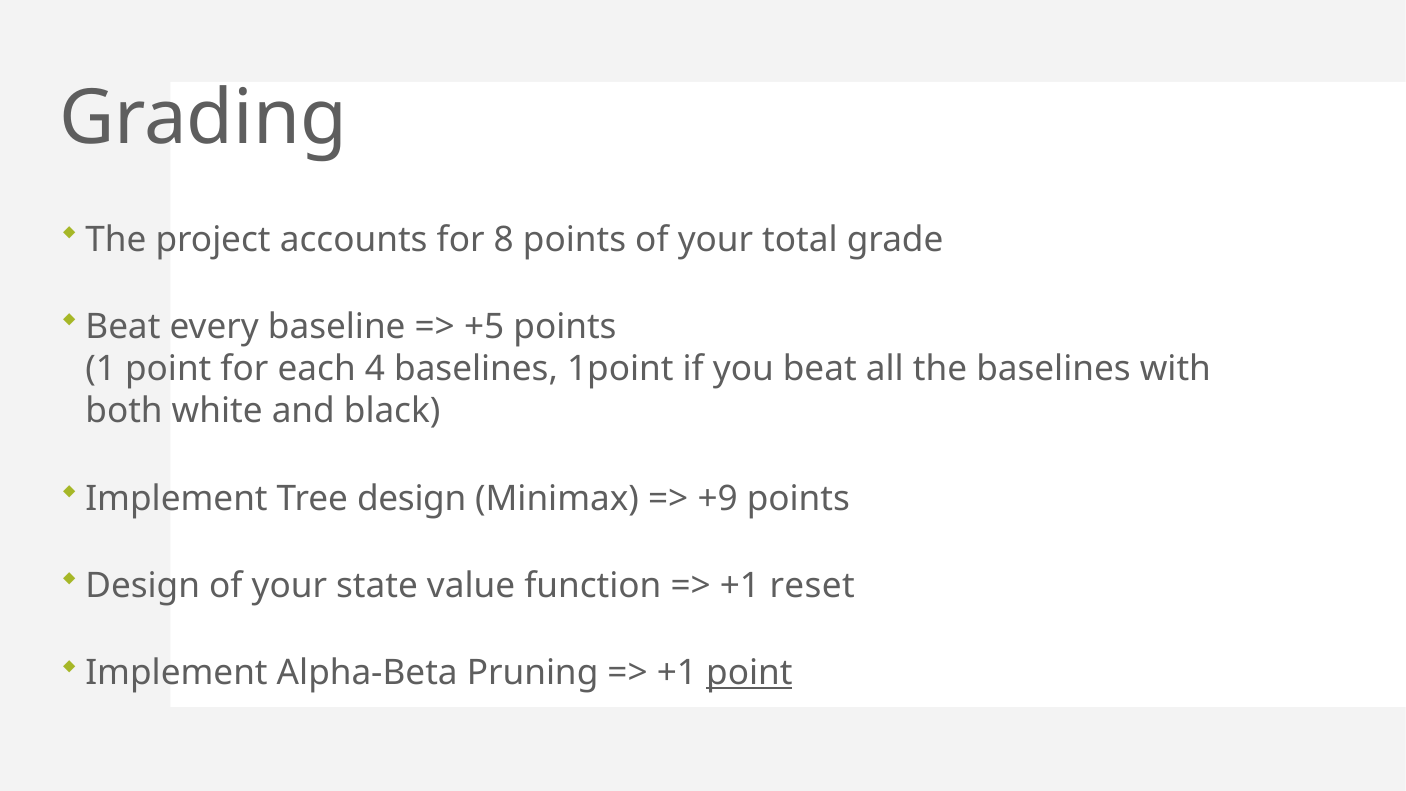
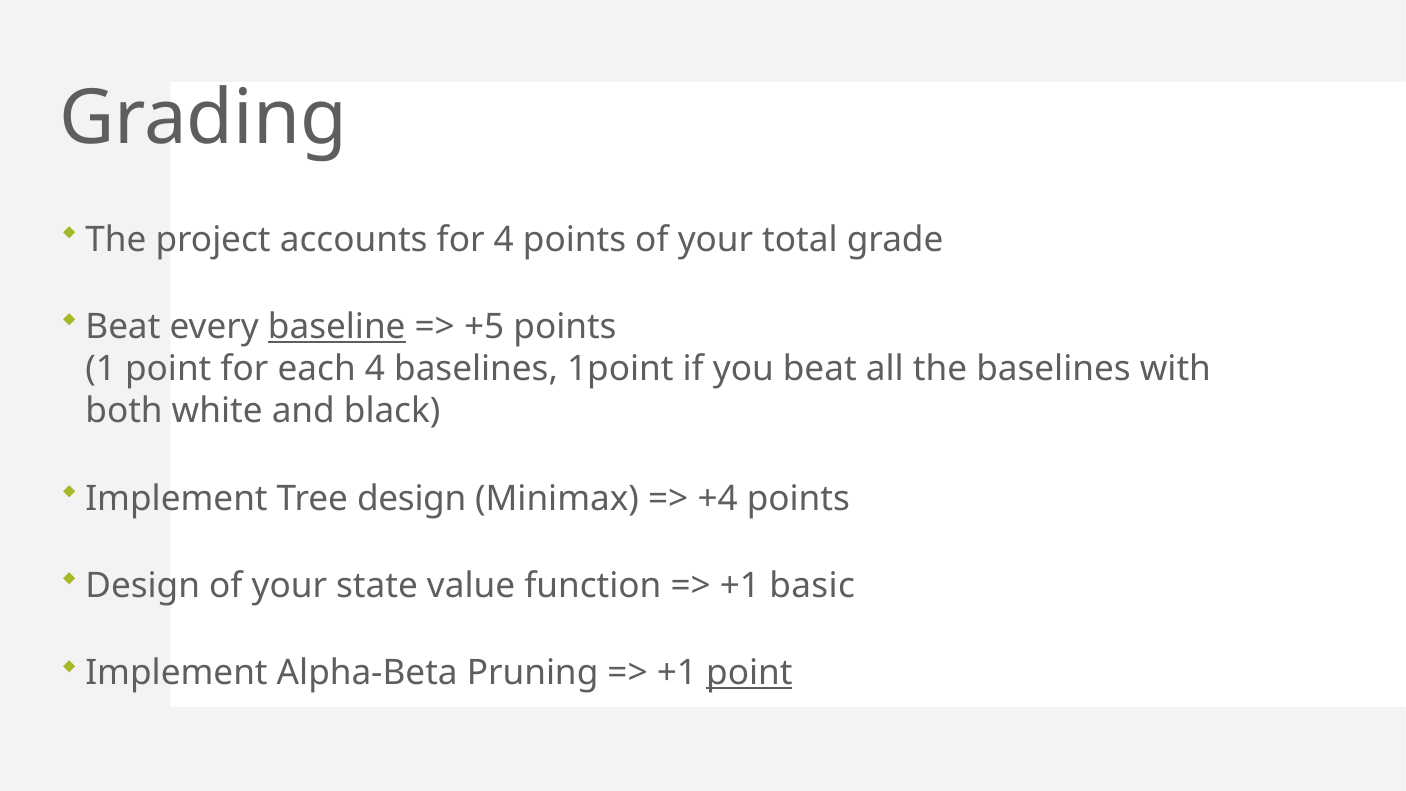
for 8: 8 -> 4 (504, 239)
baseline underline: none -> present (337, 327)
+9: +9 -> +4 (718, 498)
reset: reset -> basic (812, 586)
